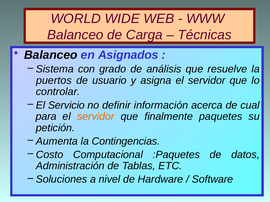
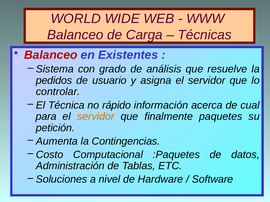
Balanceo colour: black -> red (51, 55)
Asignados: Asignados -> Existentes (128, 55)
puertos: puertos -> pedidos (54, 81)
Servicio: Servicio -> Técnica (66, 105)
definir: definir -> rápido (117, 105)
